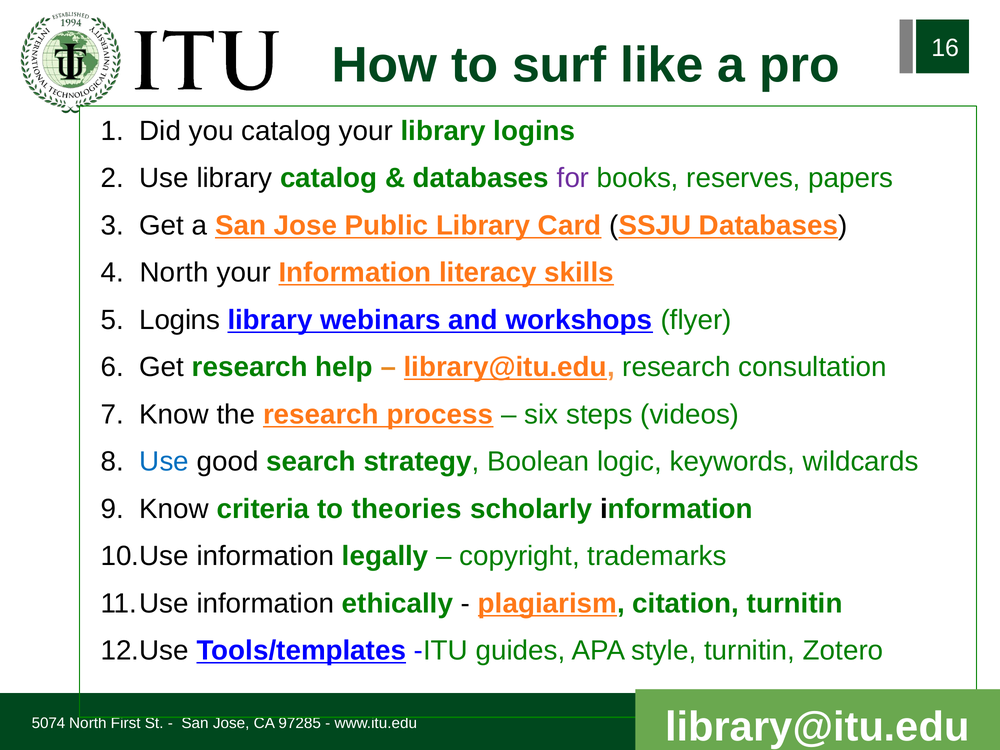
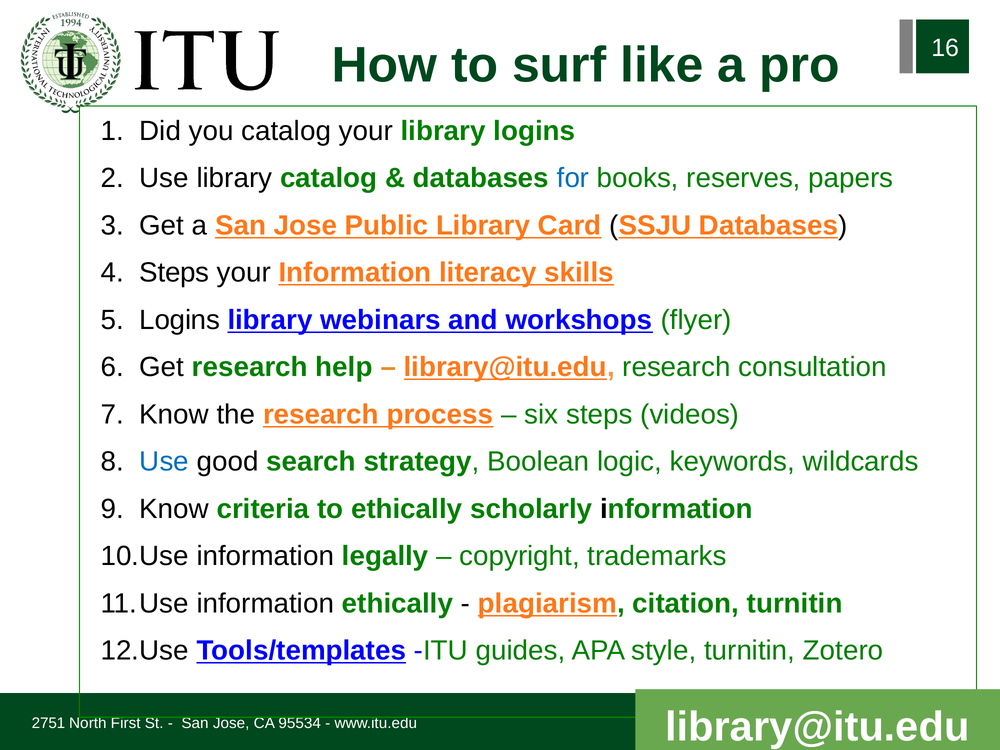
for colour: purple -> blue (573, 178)
North: North -> Steps (174, 273)
to theories: theories -> ethically (407, 509)
5074: 5074 -> 2751 (48, 723)
97285: 97285 -> 95534 (300, 723)
